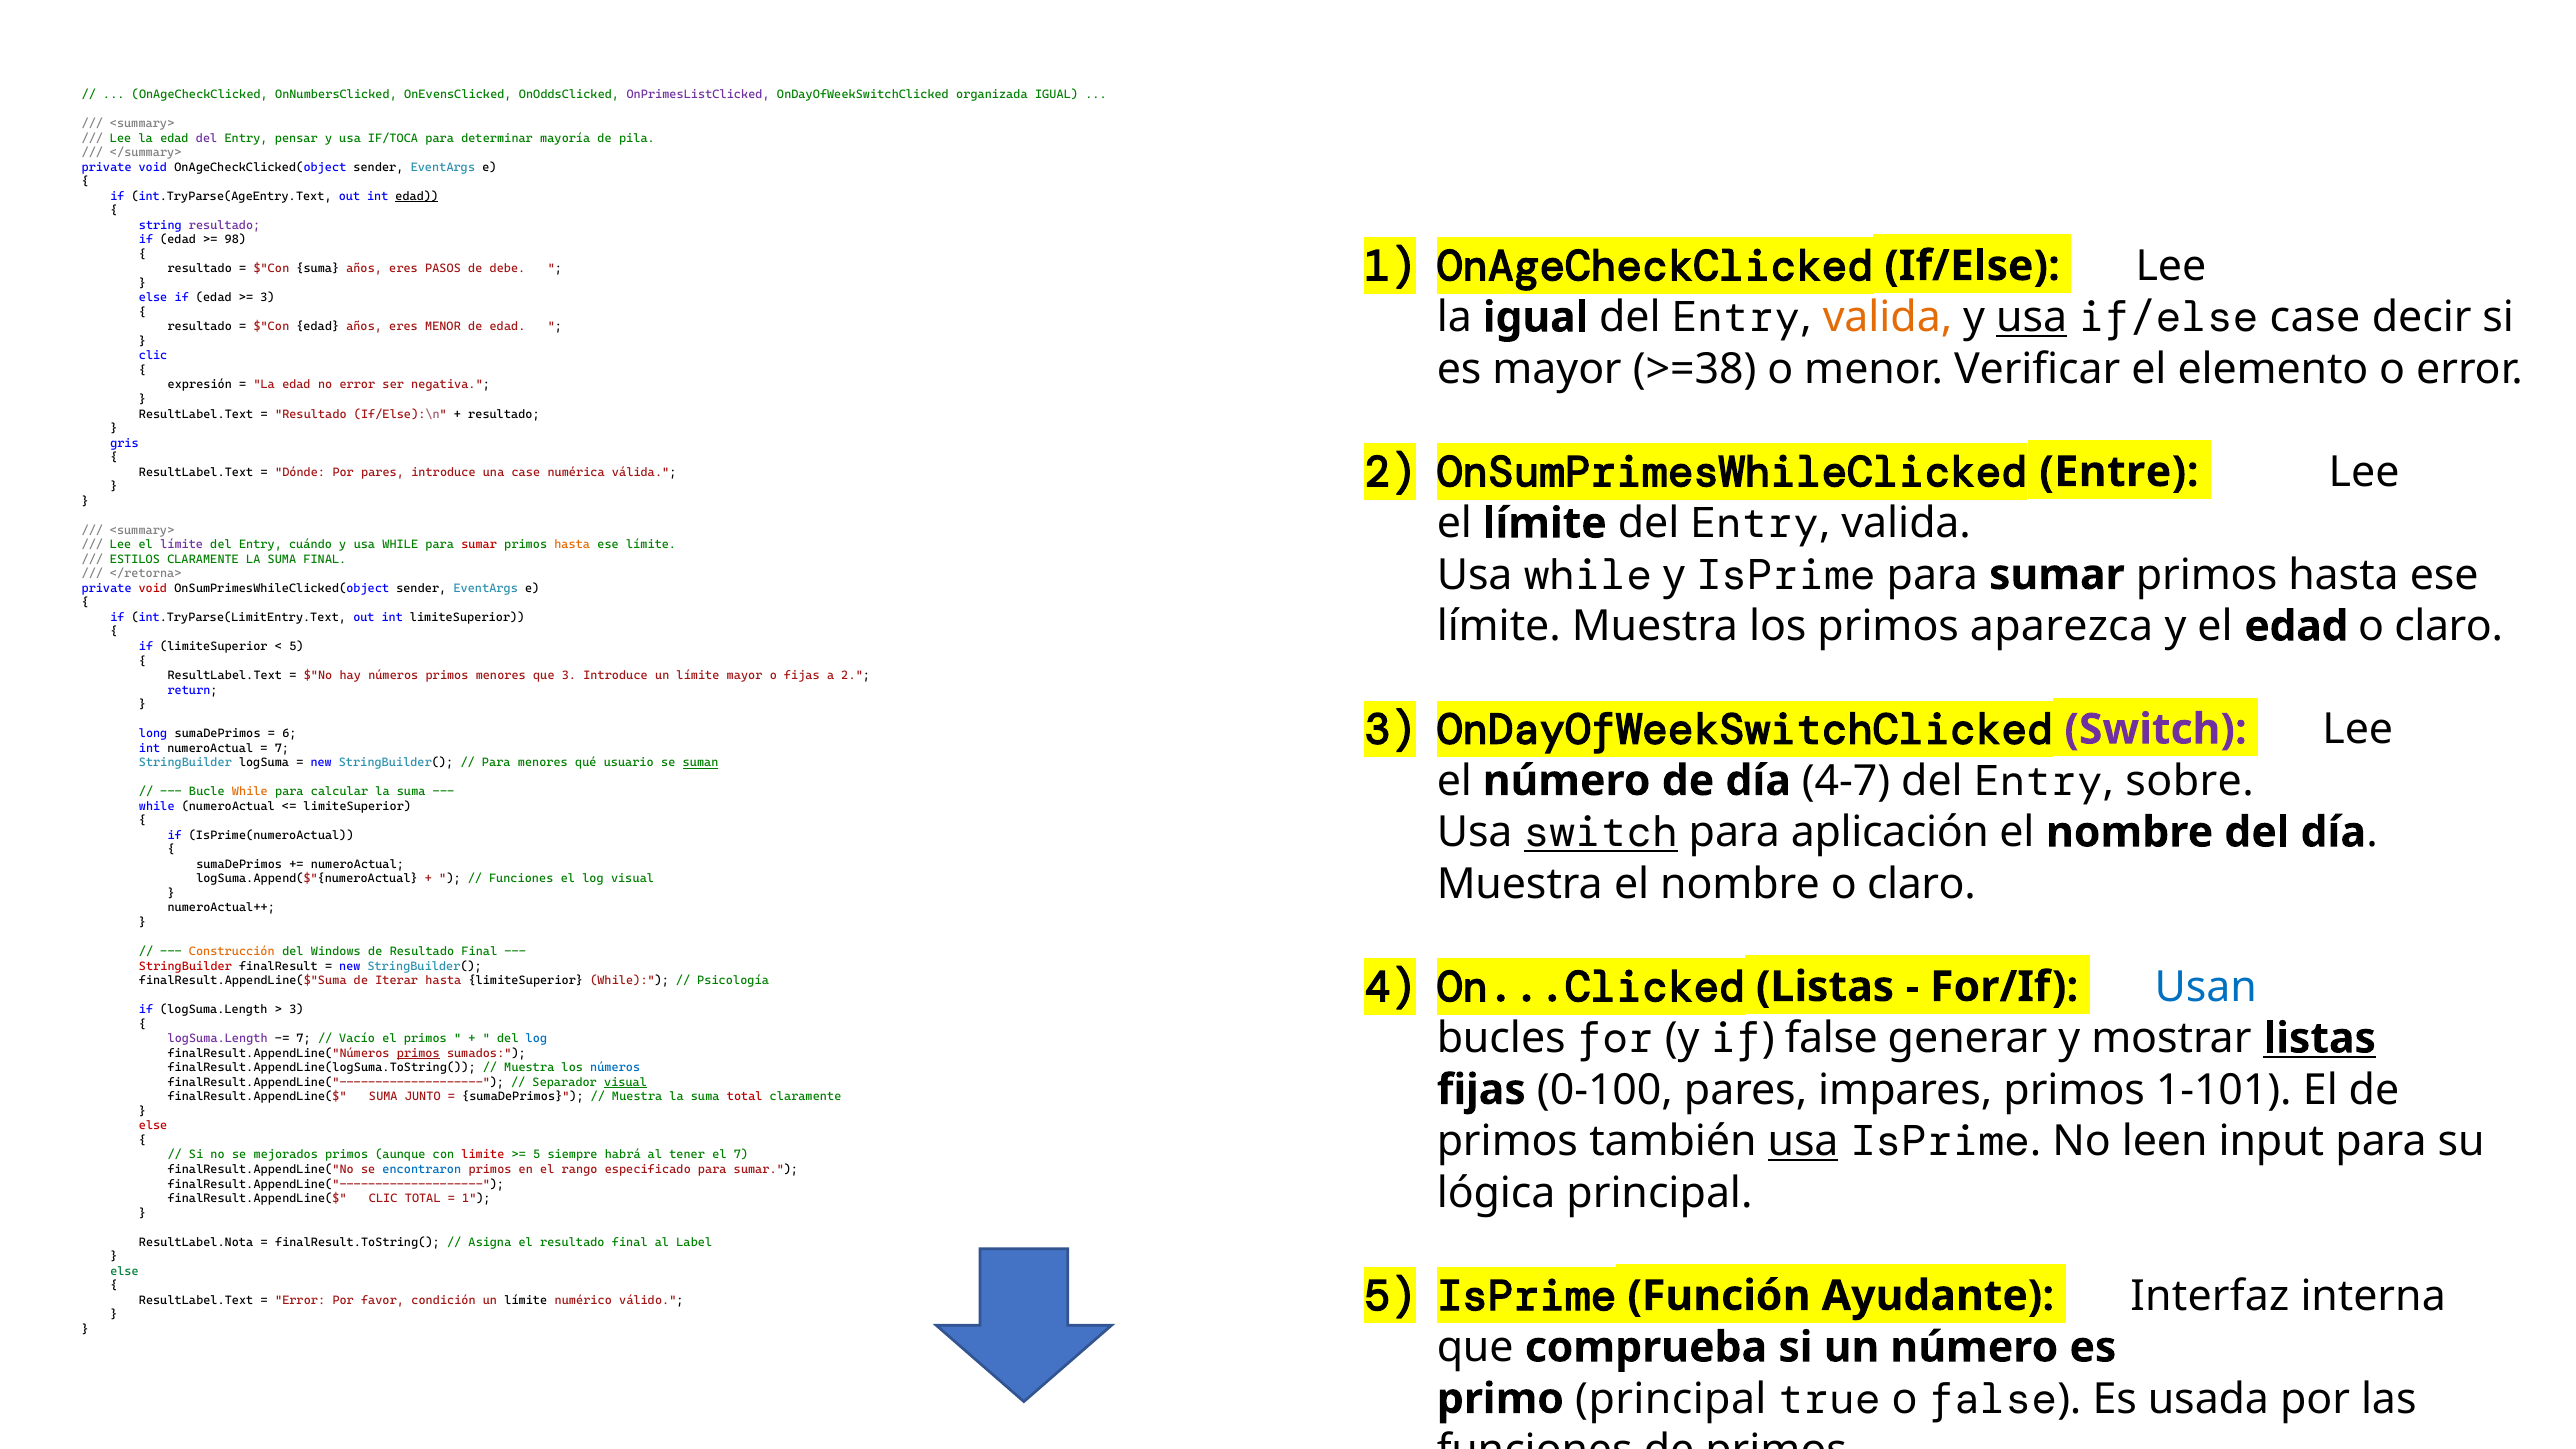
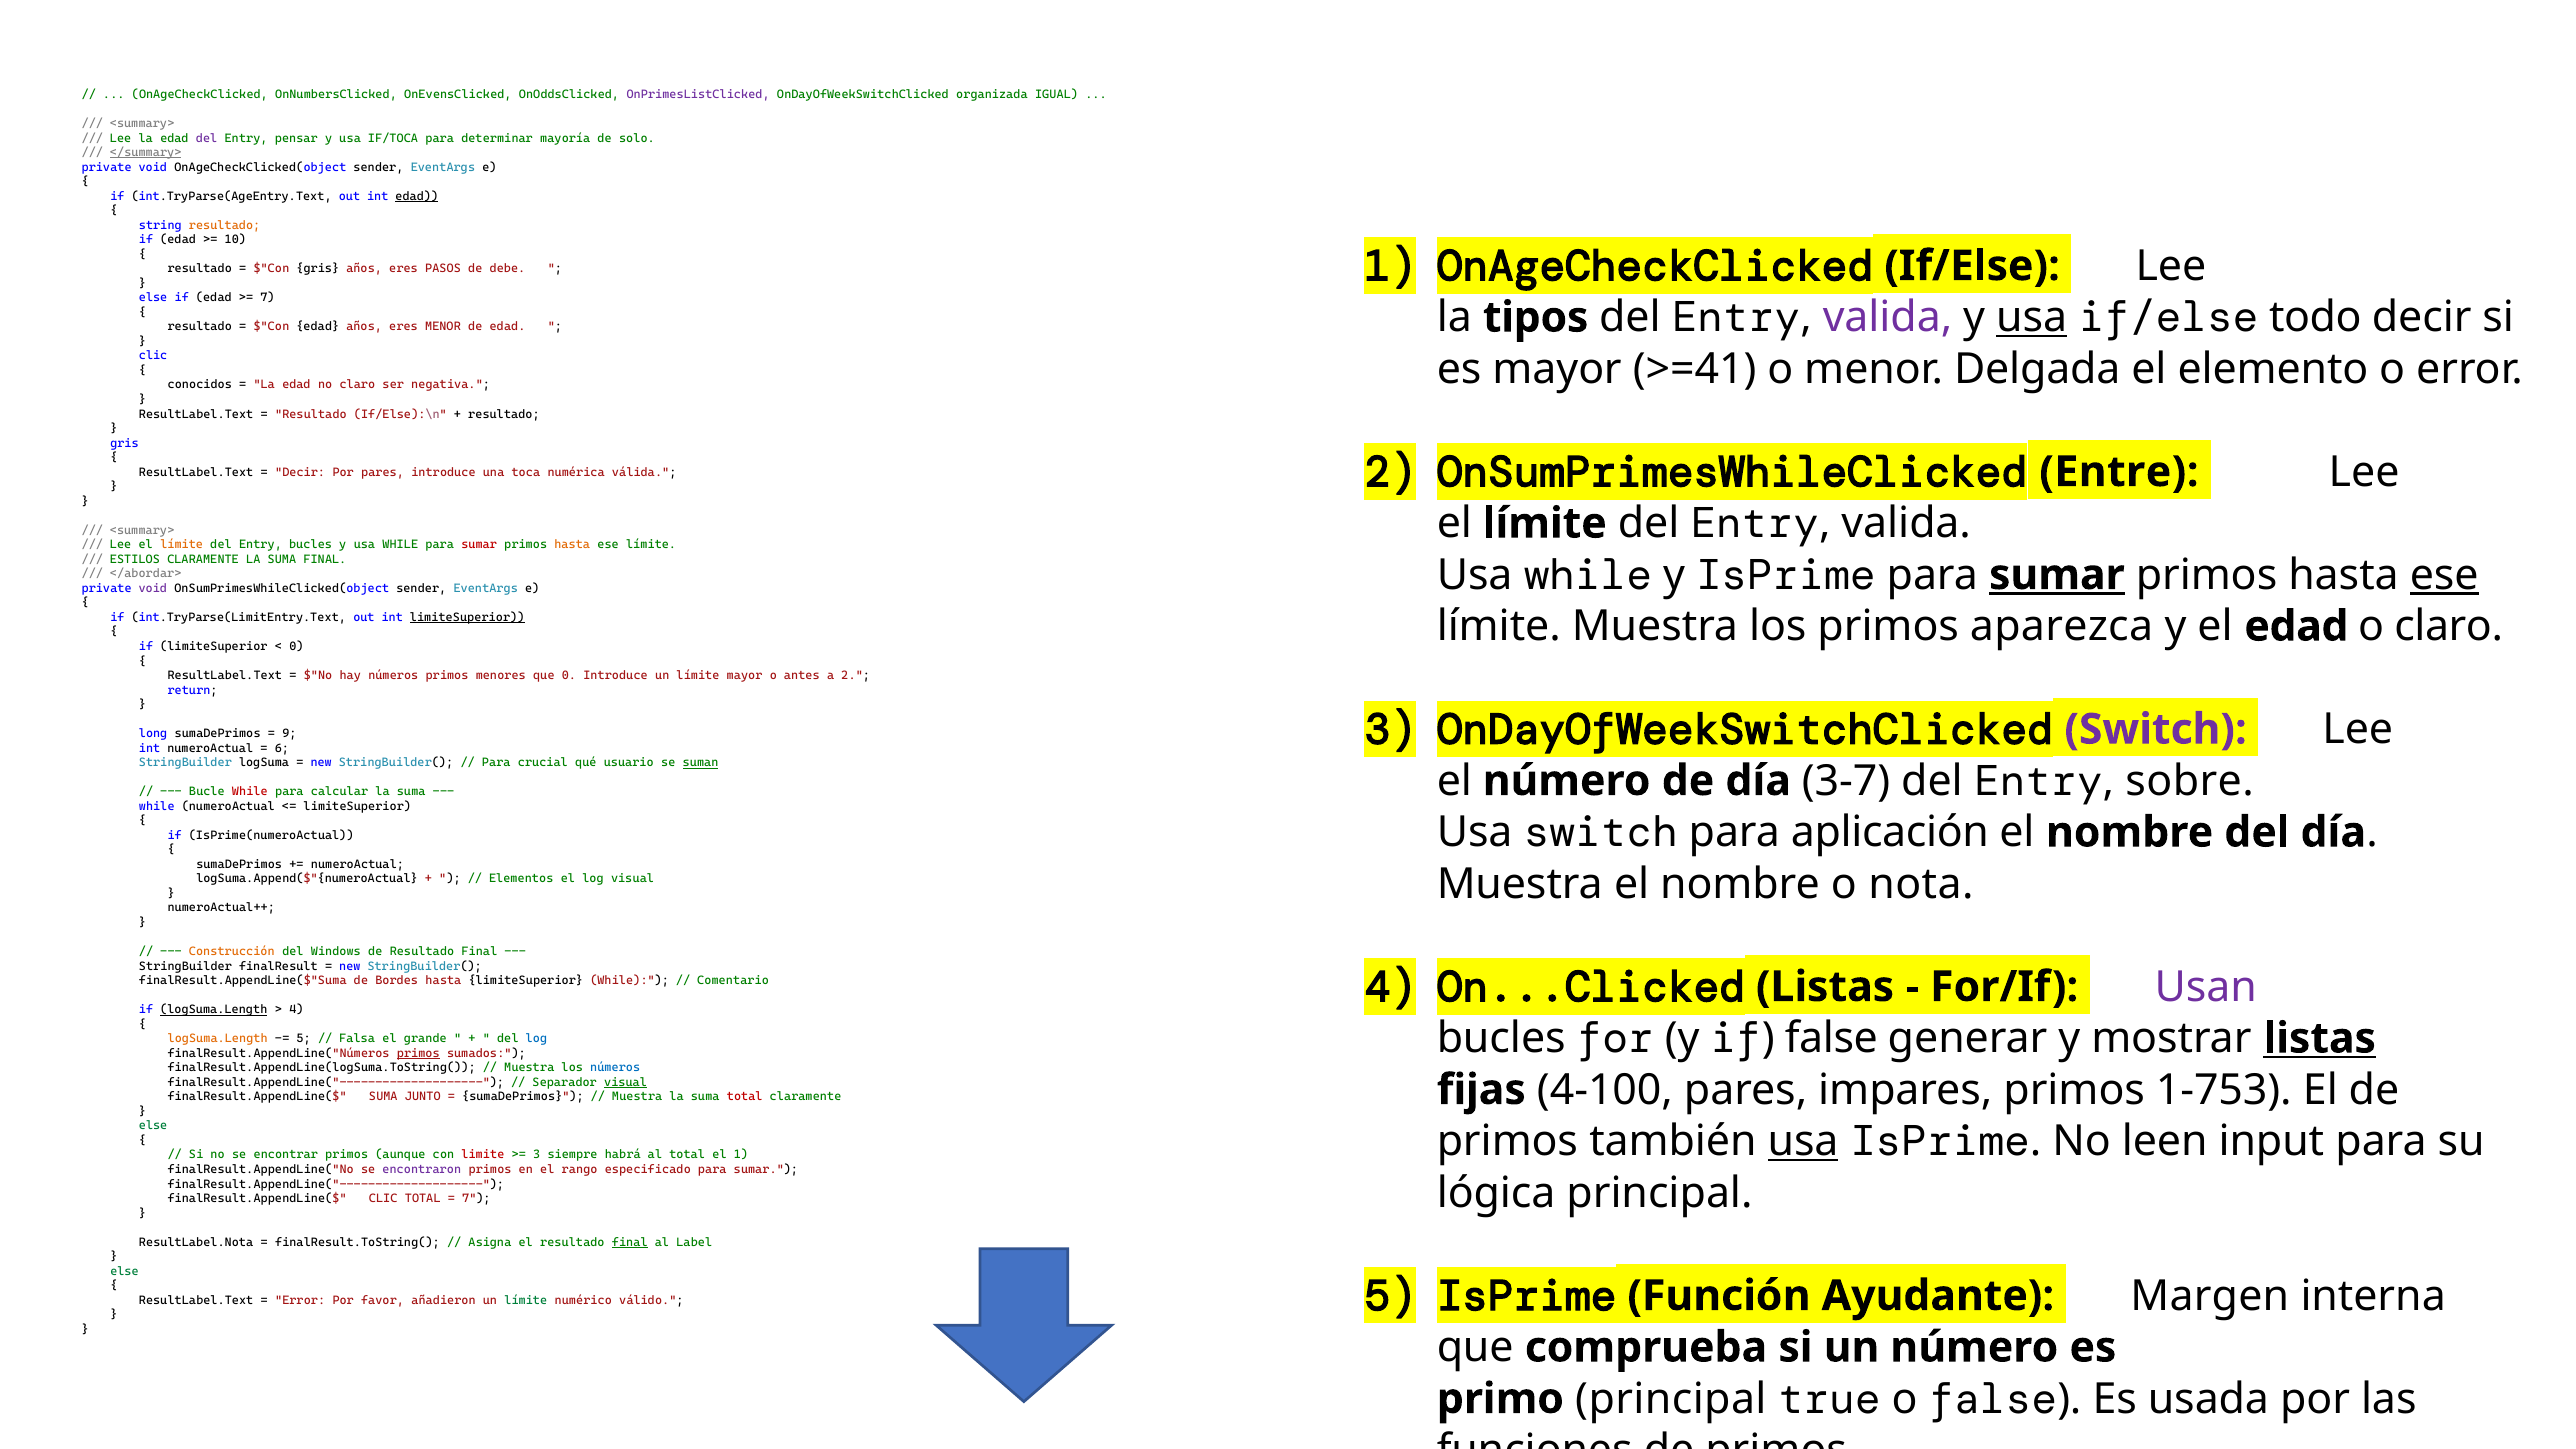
pila: pila -> solo (637, 138)
</summary> underline: none -> present (146, 153)
resultado colour: purple -> orange (225, 225)
98: 98 -> 10 (235, 240)
$"Con suma: suma -> gris (318, 269)
3: 3 -> 7 (267, 298)
la igual: igual -> tipos (1536, 317)
valida colour: orange -> purple (1888, 317)
if/else case: case -> todo (2315, 317)
>=38: >=38 -> >=41 (1695, 369)
Verificar: Verificar -> Delgada (2037, 369)
expresión: expresión -> conocidos (200, 385)
no error: error -> claro (357, 385)
Dónde: Dónde -> Decir (300, 472)
una case: case -> toca (526, 472)
límite colour: purple -> orange (182, 545)
Entry cuándo: cuándo -> bucles (311, 545)
sumar underline: none -> present (2057, 575)
ese underline: none -> present (2444, 575)
</retorna>: </retorna> -> </abordar> (146, 574)
void colour: red -> purple (153, 588)
limiteSuperior underline: none -> present (467, 617)
5: 5 -> 0 (296, 646)
que 3: 3 -> 0 (569, 676)
o fijas: fijas -> antes (802, 676)
6: 6 -> 9 (289, 734)
7: 7 -> 6 (282, 748)
Para menores: menores -> crucial (543, 763)
4-7: 4-7 -> 3-7 (1846, 781)
While colour: orange -> red (250, 792)
switch underline: present -> none (1601, 832)
nombre o claro: claro -> nota (1921, 884)
Funciones: Funciones -> Elementos (521, 879)
StringBuilder colour: red -> black (185, 966)
Usan colour: blue -> purple (2206, 987)
Iterar: Iterar -> Bordes (397, 981)
Psicología: Psicología -> Comentario (733, 981)
logSuma.Length underline: none -> present (214, 1010)
3: 3 -> 4 (296, 1010)
logSuma.Length colour: purple -> orange (218, 1039)
7: 7 -> 5 (304, 1039)
Vacío: Vacío -> Falsa (357, 1039)
el primos: primos -> grande (425, 1039)
0-100: 0-100 -> 4-100 (1605, 1090)
1-101: 1-101 -> 1-753 (2224, 1090)
else colour: red -> green (153, 1126)
mejorados: mejorados -> encontrar (286, 1155)
5: 5 -> 3 (537, 1155)
al tener: tener -> total (687, 1155)
el 7: 7 -> 1 (741, 1155)
encontraron colour: blue -> purple (422, 1169)
1: 1 -> 7 (469, 1199)
final underline: none -> present (630, 1242)
Interfaz: Interfaz -> Margen (2210, 1296)
condición: condición -> añadieron (444, 1300)
límite colour: black -> green (526, 1300)
